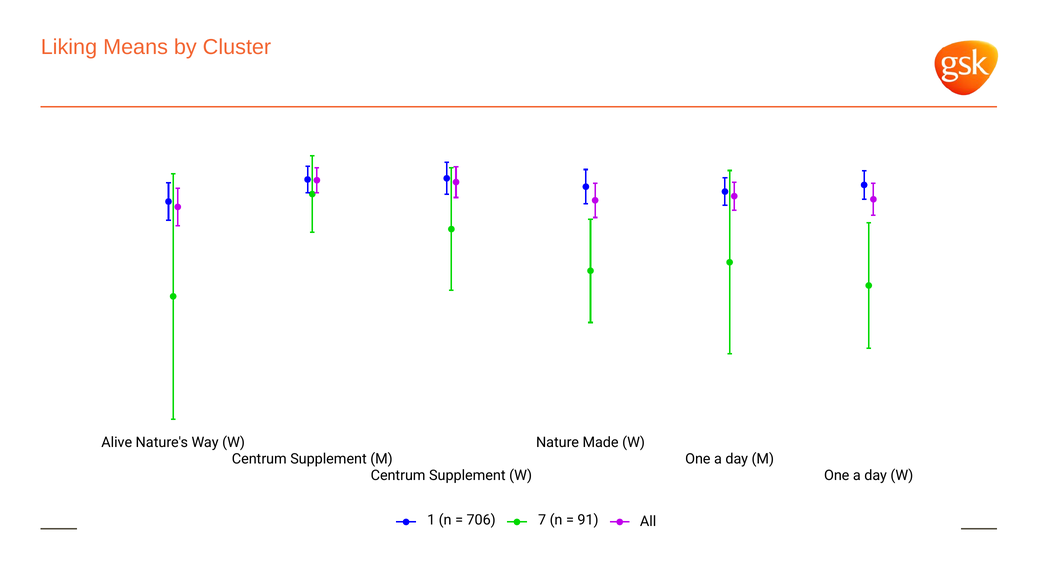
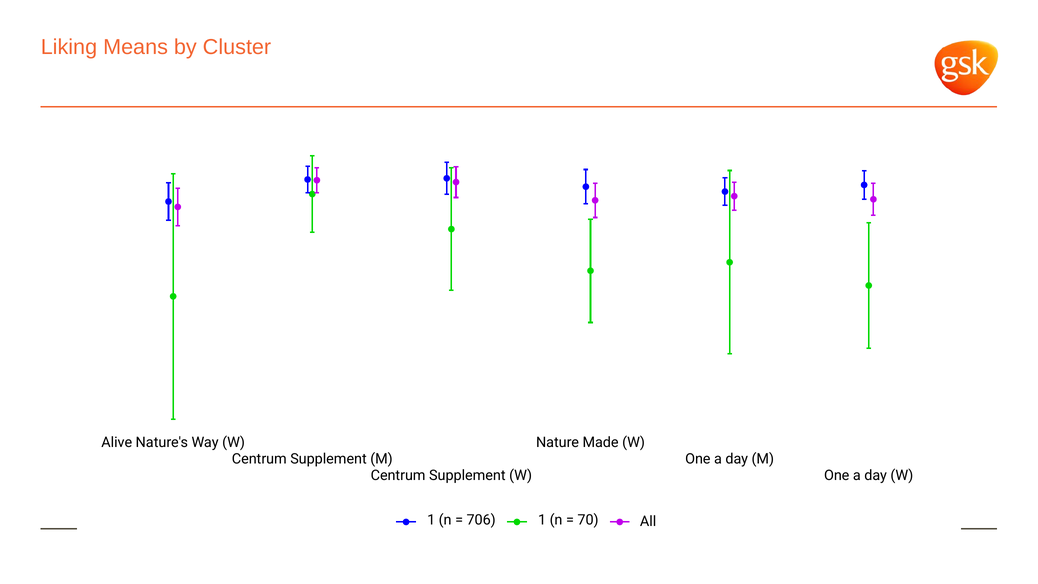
706 7: 7 -> 1 (542, 520)
91: 91 -> 70 (588, 520)
